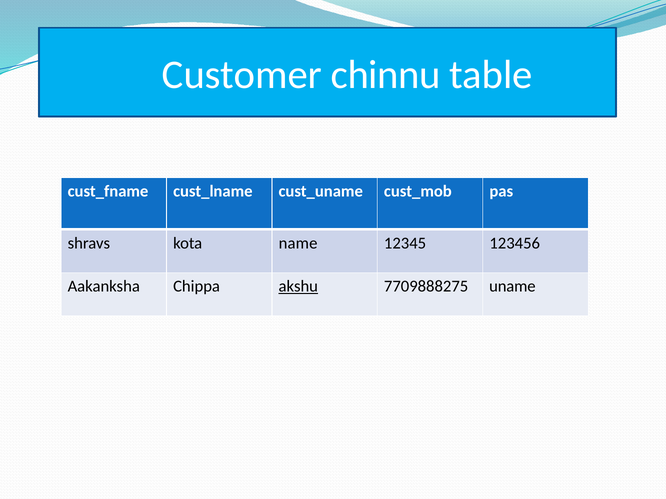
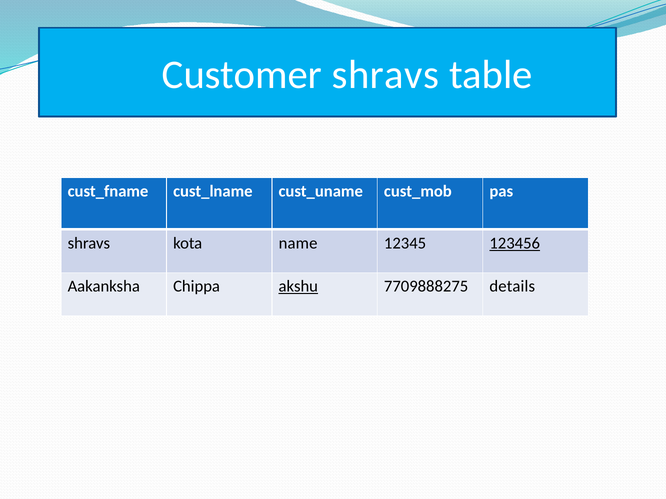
Customer chinnu: chinnu -> shravs (385, 75)
123456 underline: none -> present (515, 243)
uname: uname -> details (512, 287)
